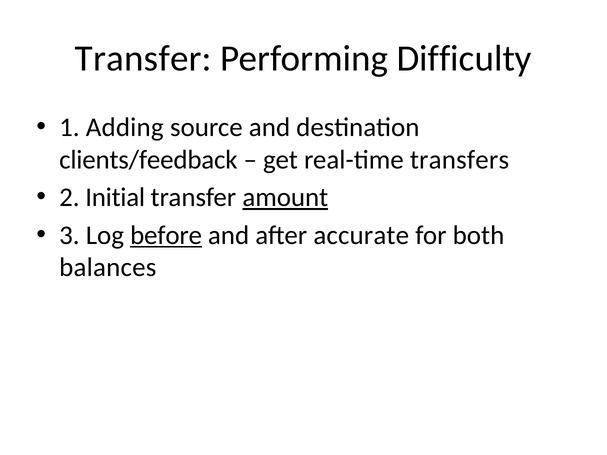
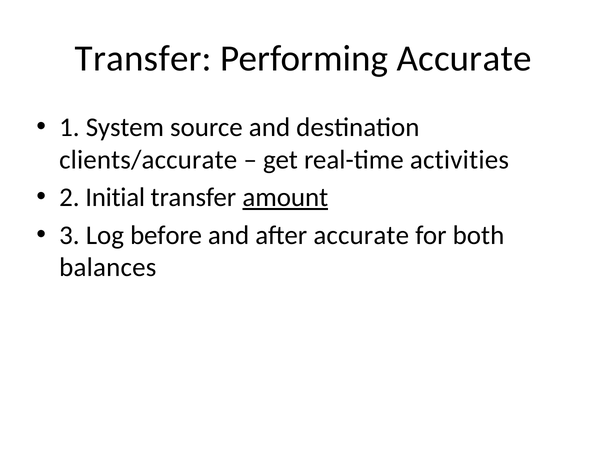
Performing Difficulty: Difficulty -> Accurate (464, 59)
Adding: Adding -> System (125, 127)
clients/feedback: clients/feedback -> clients/accurate (148, 160)
transfers: transfers -> activities (459, 160)
before underline: present -> none (166, 235)
